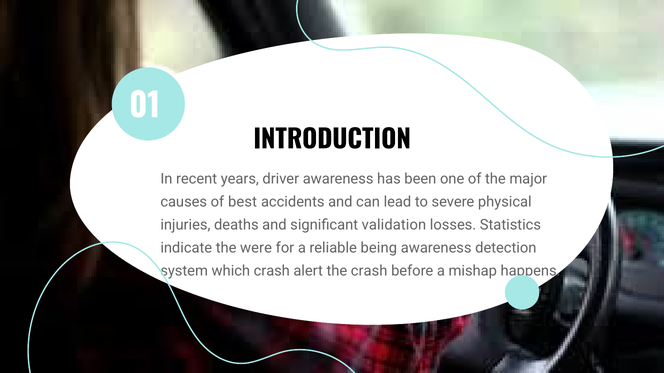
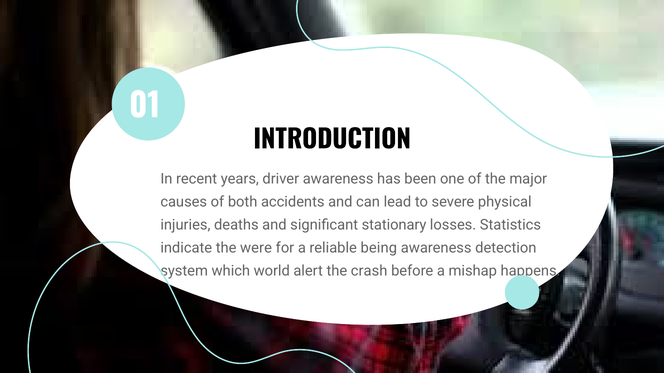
best: best -> both (243, 202)
validation: validation -> stationary (394, 225)
which crash: crash -> world (272, 271)
